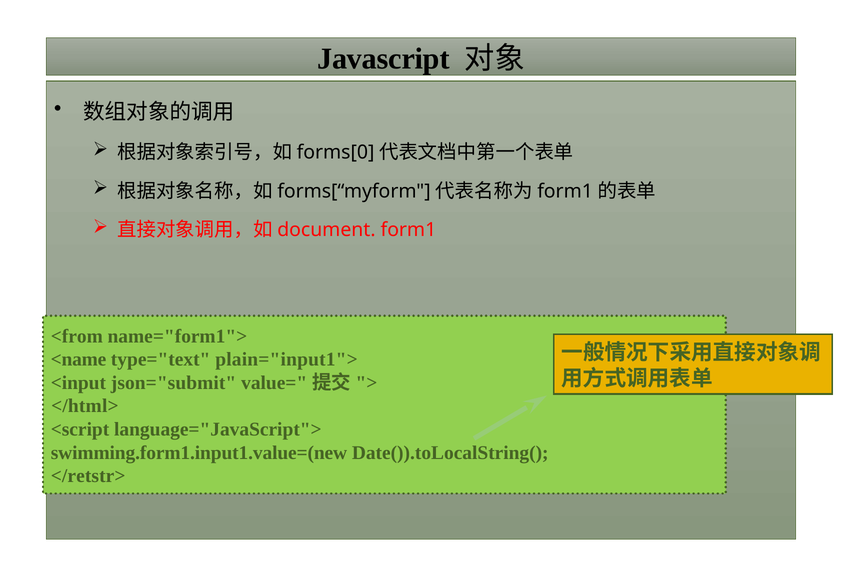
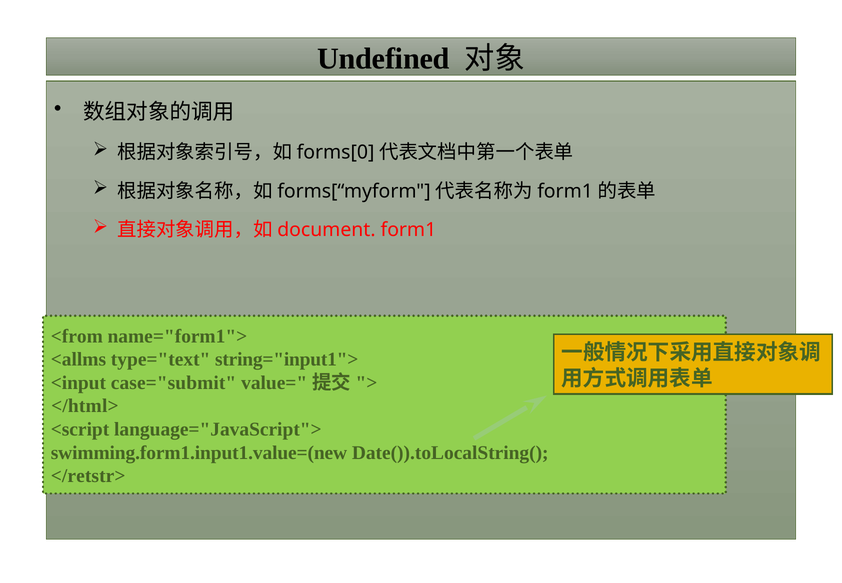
Javascript: Javascript -> Undefined (383, 59)
<name: <name -> <allms (78, 359)
plain="input1">: plain="input1"> -> string="input1"> (287, 359)
json="submit: json="submit -> case="submit (174, 383)
